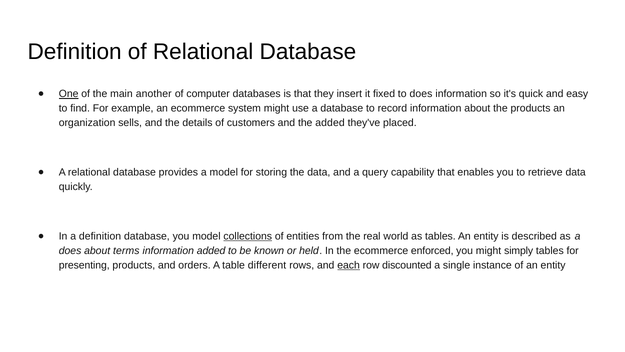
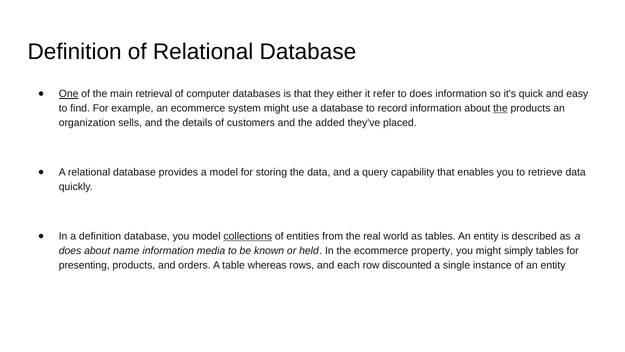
another: another -> retrieval (154, 94)
insert: insert -> either (349, 94)
fixed: fixed -> refer (384, 94)
the underline: none -> present (500, 108)
terms: terms -> name (126, 250)
information added: added -> media (211, 250)
enforced: enforced -> property (432, 250)
different: different -> whereas (267, 265)
each underline: present -> none (349, 265)
